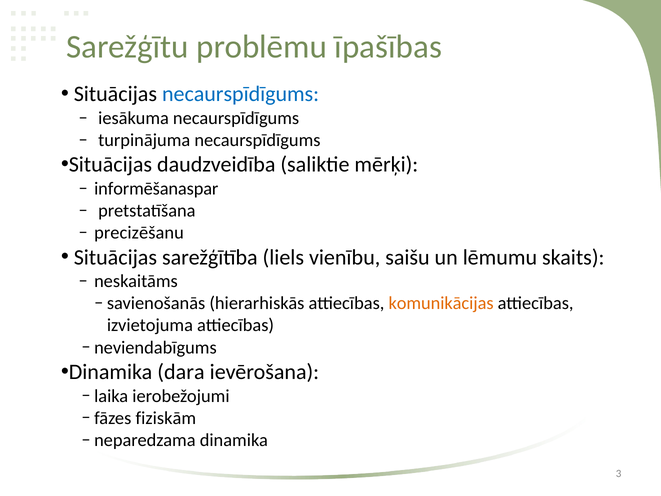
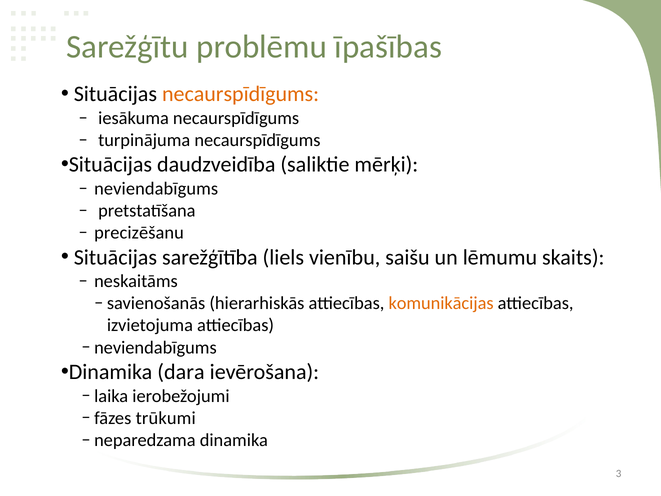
necaurspīdīgums colour: blue -> orange (241, 94)
informēšanaspar: informēšanaspar -> neviendabīgums (156, 189)
fiziskām: fiziskām -> trūkumi (166, 418)
